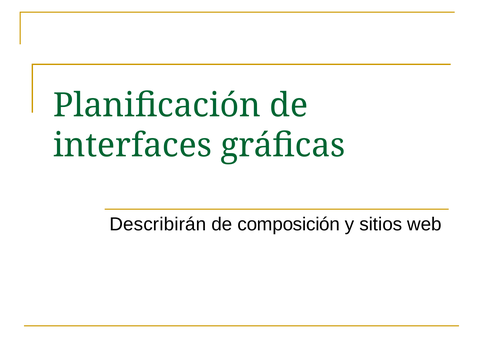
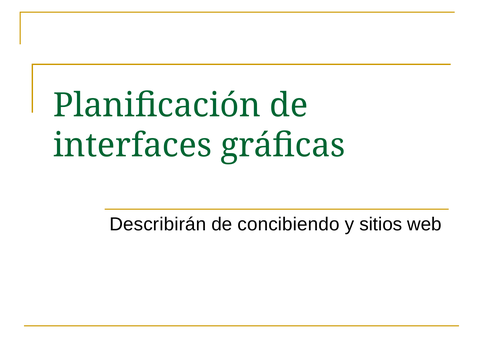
composición: composición -> concibiendo (289, 224)
